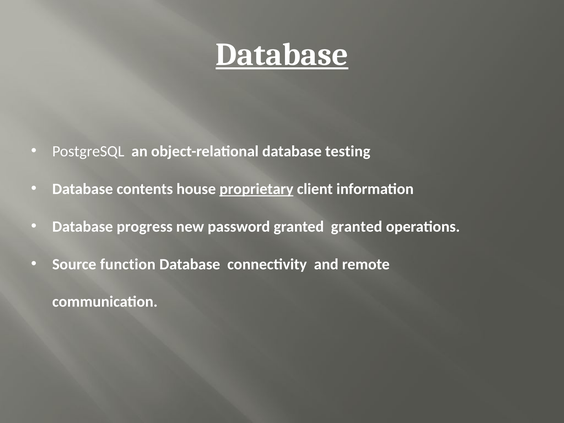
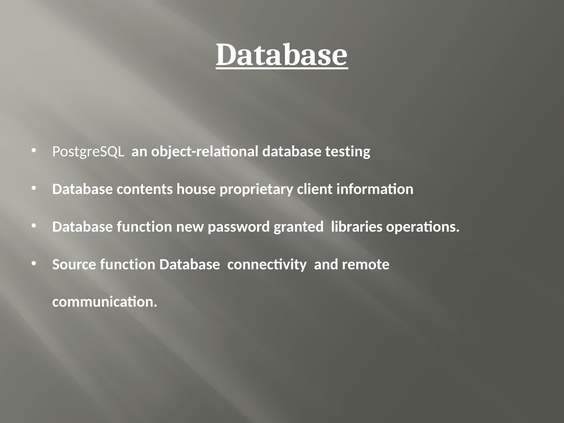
proprietary underline: present -> none (256, 189)
Database progress: progress -> function (145, 227)
granted granted: granted -> libraries (357, 227)
